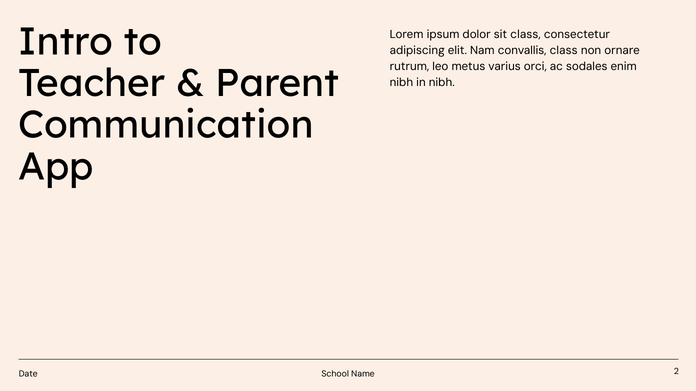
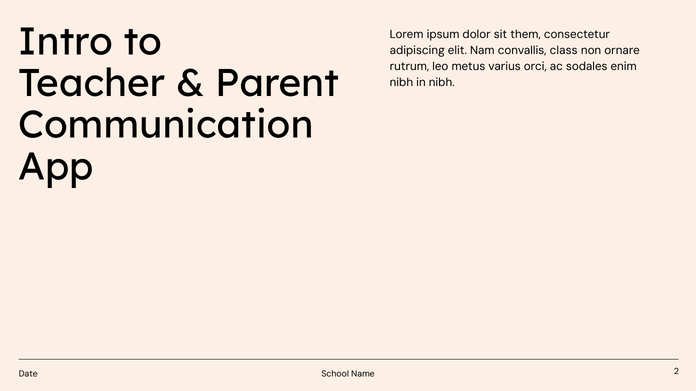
sit class: class -> them (526, 34)
